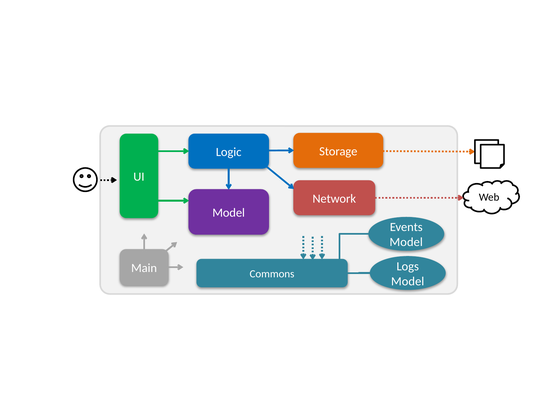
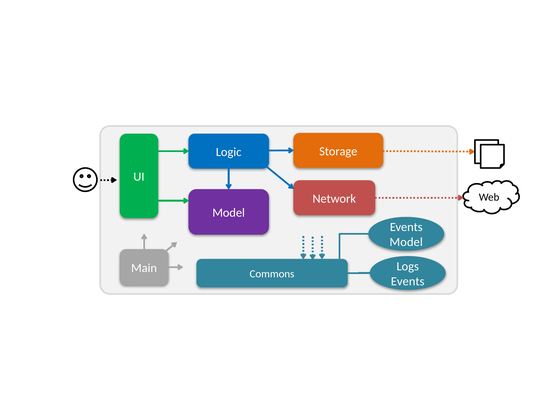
Model: Model -> Events (408, 281)
